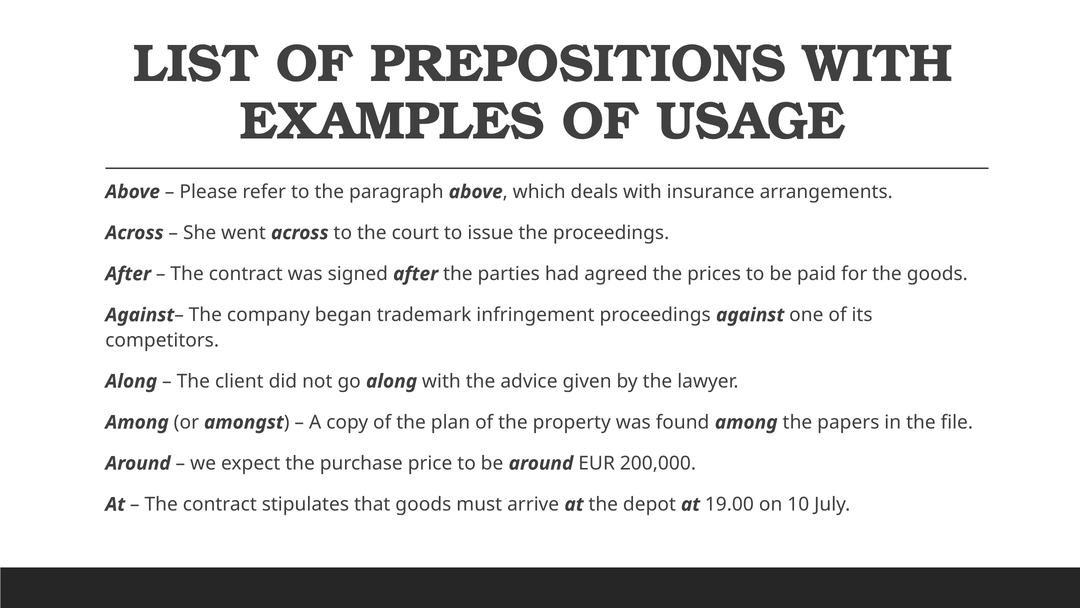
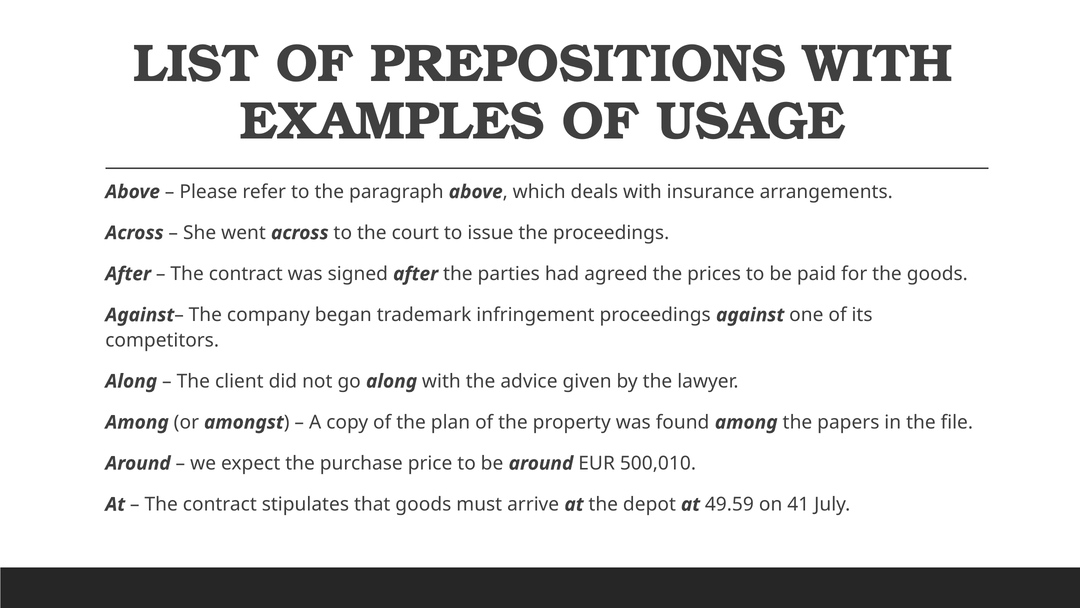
200,000: 200,000 -> 500,010 (658, 463)
19.00: 19.00 -> 49.59 (729, 504)
10: 10 -> 41 (798, 504)
